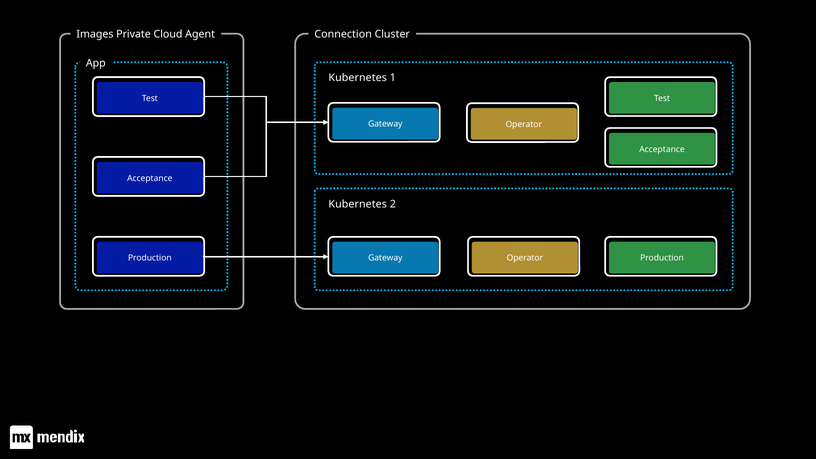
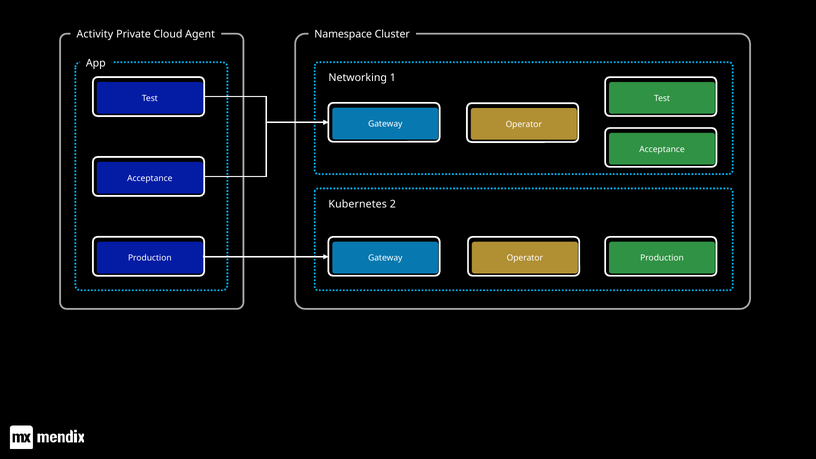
Images: Images -> Activity (95, 34)
Connection: Connection -> Namespace (343, 34)
Kubernetes: Kubernetes -> Networking (358, 77)
